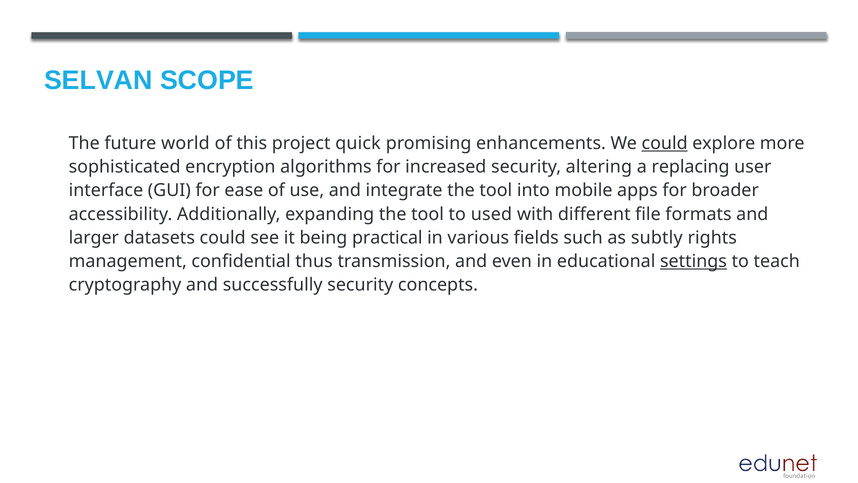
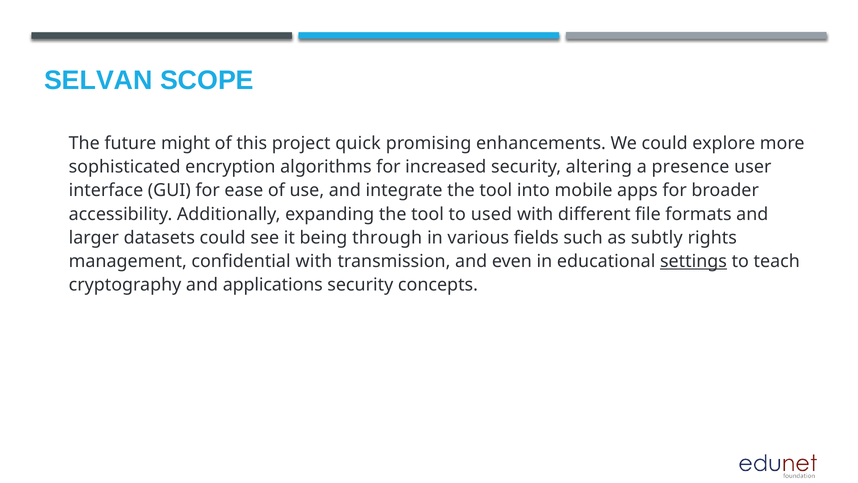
world: world -> might (186, 143)
could underline: present -> none (665, 143)
replacing: replacing -> presence (690, 167)
practical: practical -> through (387, 238)
confidential thus: thus -> with (314, 261)
successfully: successfully -> applications (273, 285)
